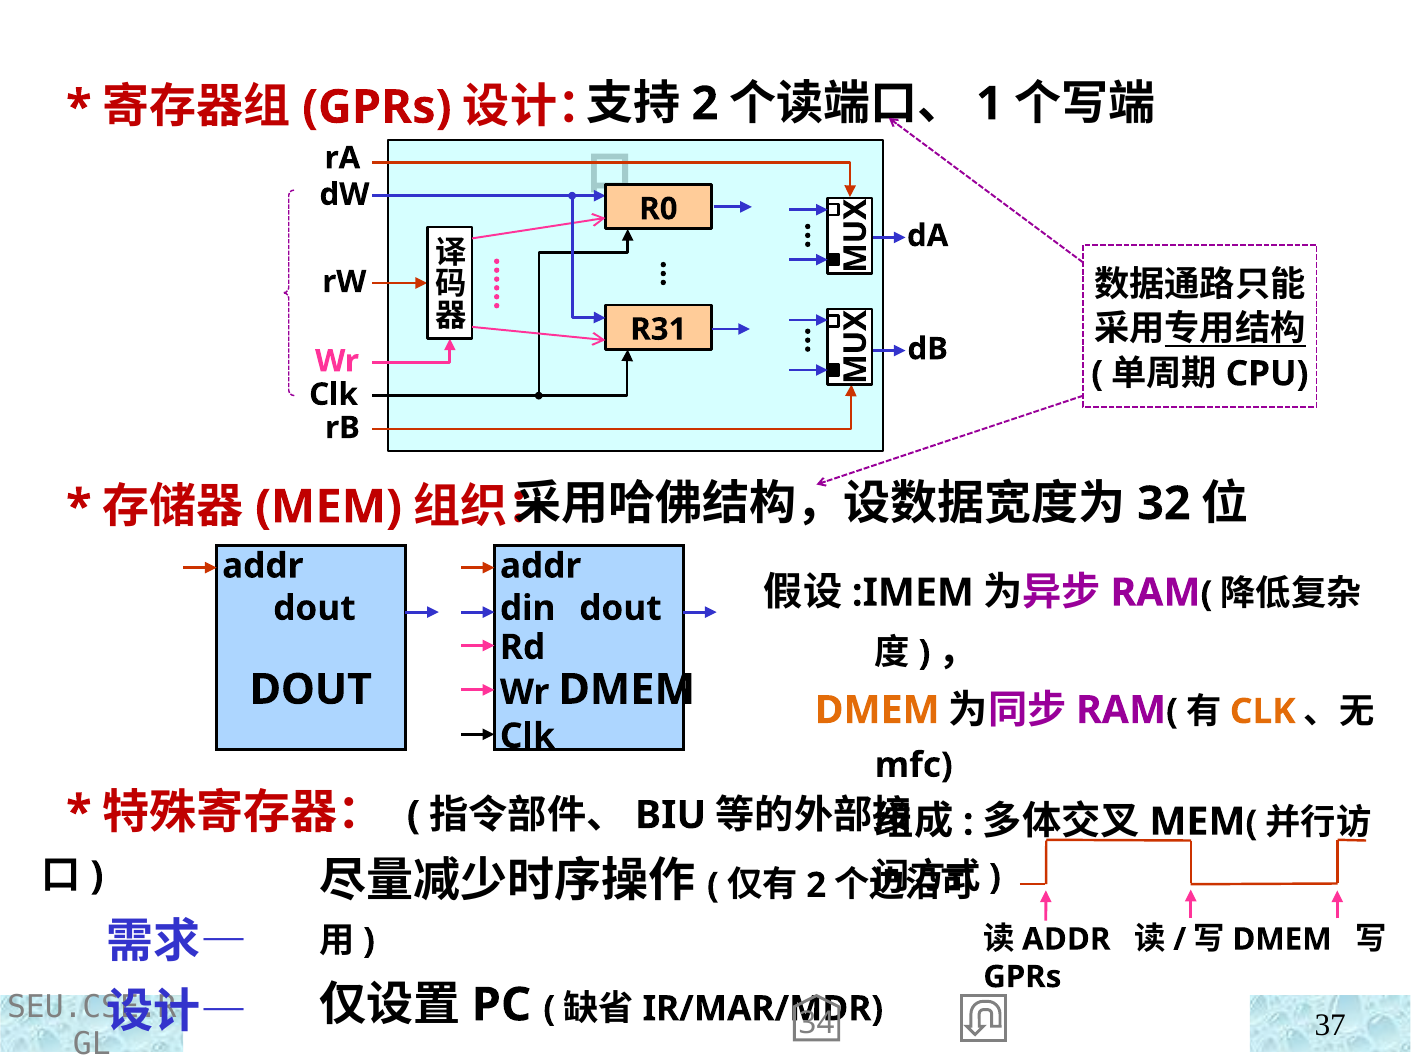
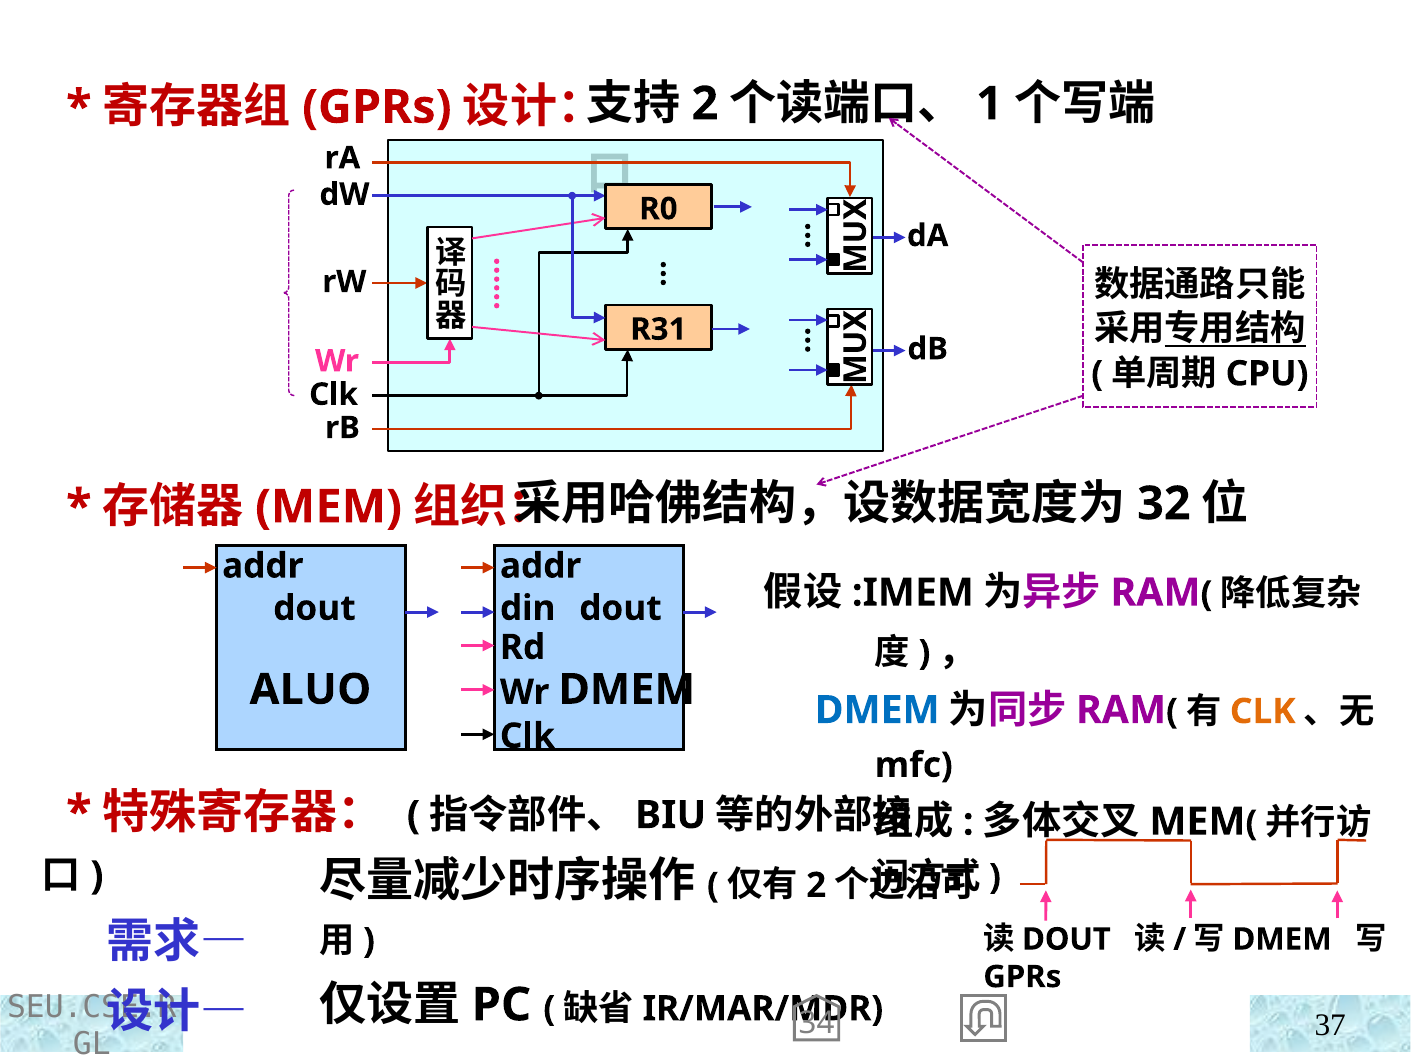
DOUT: DOUT -> ALUO (310, 690)
DMEM colour: orange -> blue (877, 710)
ADDR: ADDR -> DOUT (1066, 940)
